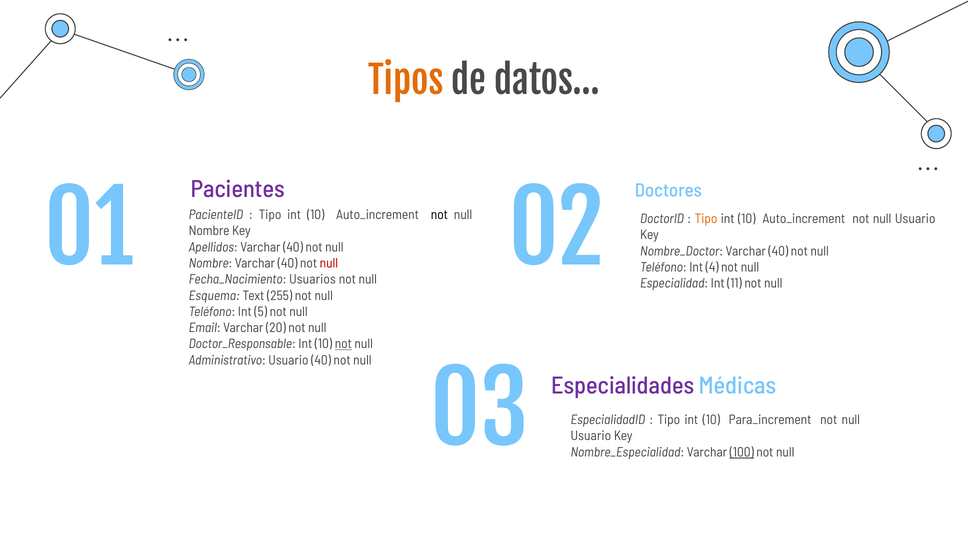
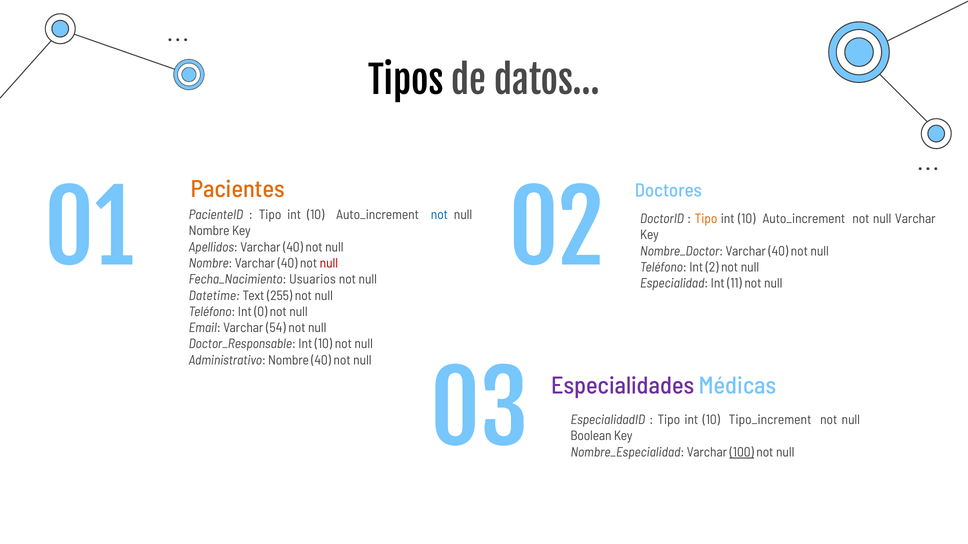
Tipos colour: orange -> black (406, 82)
Pacientes colour: purple -> orange (238, 190)
Auto_increment not null Usuario: Usuario -> Varchar (915, 219)
not colour: black -> blue (439, 215)
4: 4 -> 2 (712, 268)
Esquema: Esquema -> Datetime (214, 296)
5: 5 -> 0 (261, 312)
20: 20 -> 54 (276, 328)
not underline: present -> none (343, 344)
Administrativo Usuario: Usuario -> Nombre (289, 361)
Para_increment: Para_increment -> Tipo_increment (770, 420)
Usuario: Usuario -> Boolean (591, 436)
